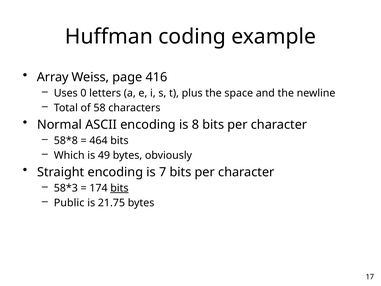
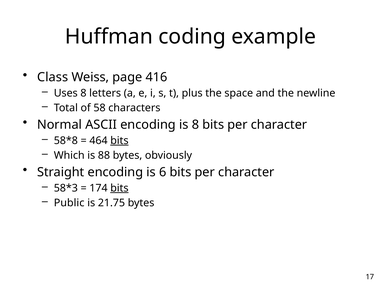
Array: Array -> Class (53, 77)
Uses 0: 0 -> 8 (83, 93)
bits underline: none -> present (119, 140)
49: 49 -> 88 (104, 155)
7: 7 -> 6 (163, 172)
